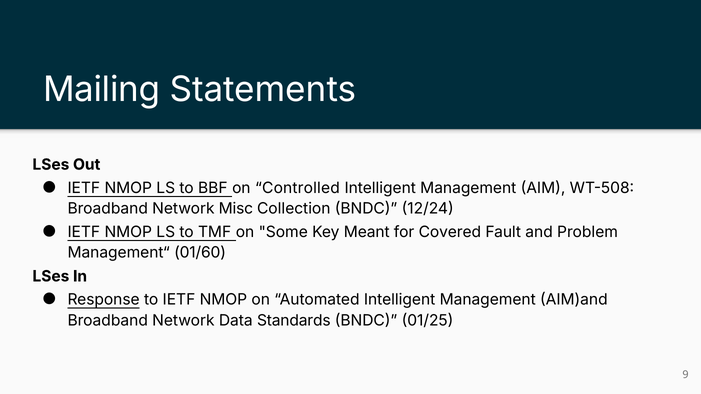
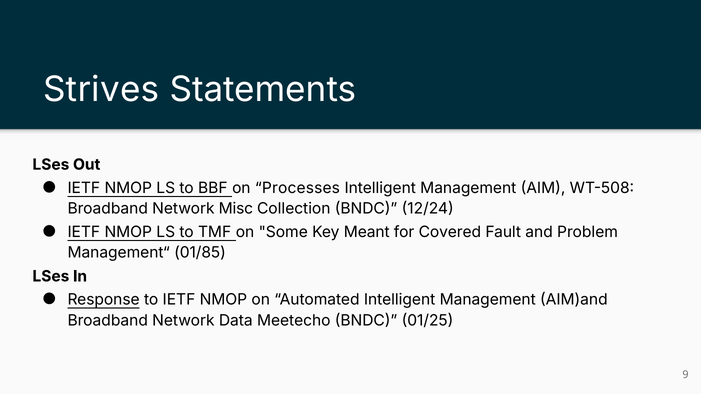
Mailing: Mailing -> Strives (101, 90)
Controlled: Controlled -> Processes (297, 188)
01/60: 01/60 -> 01/85 (200, 253)
Standards: Standards -> Meetecho (294, 321)
